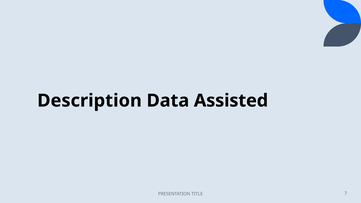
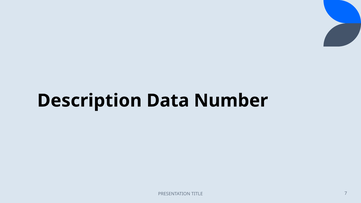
Assisted: Assisted -> Number (231, 101)
